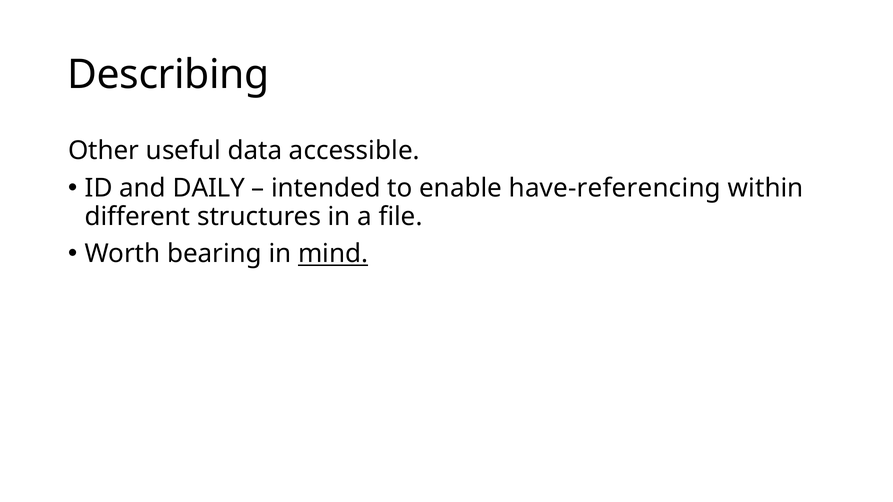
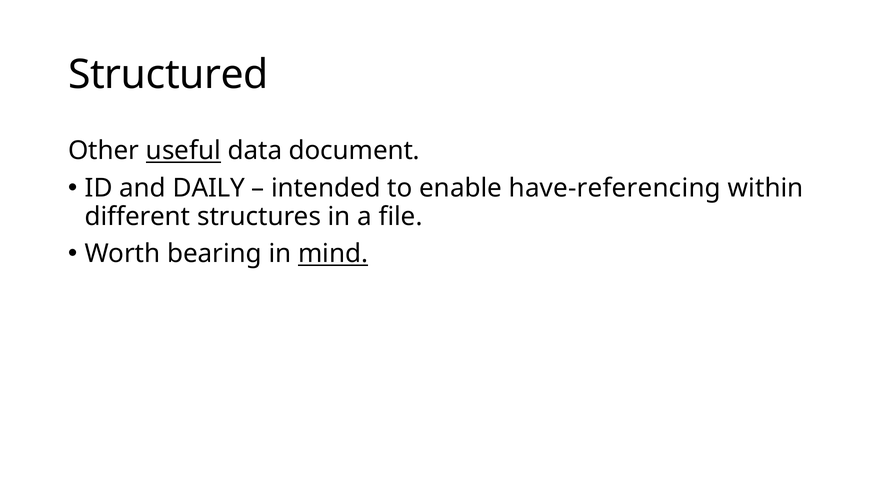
Describing: Describing -> Structured (168, 75)
useful underline: none -> present (183, 151)
accessible: accessible -> document (354, 151)
